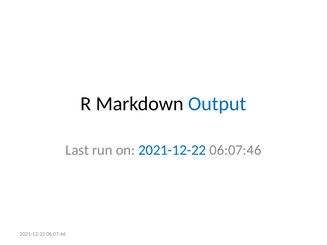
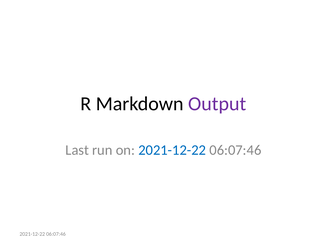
Output colour: blue -> purple (217, 104)
